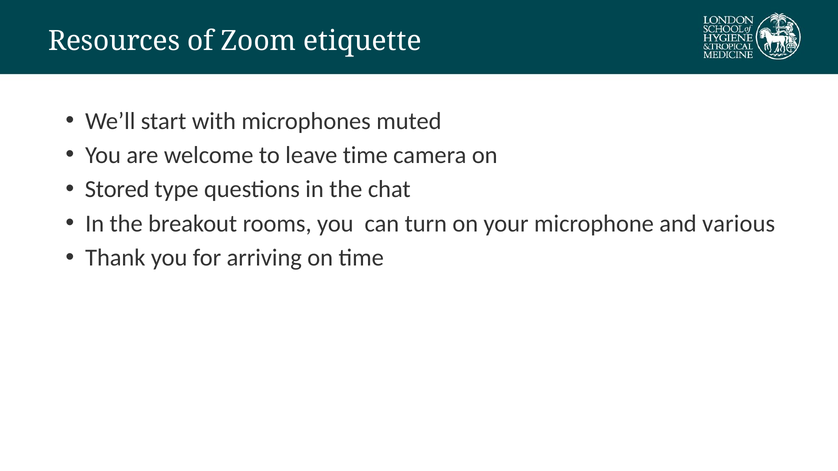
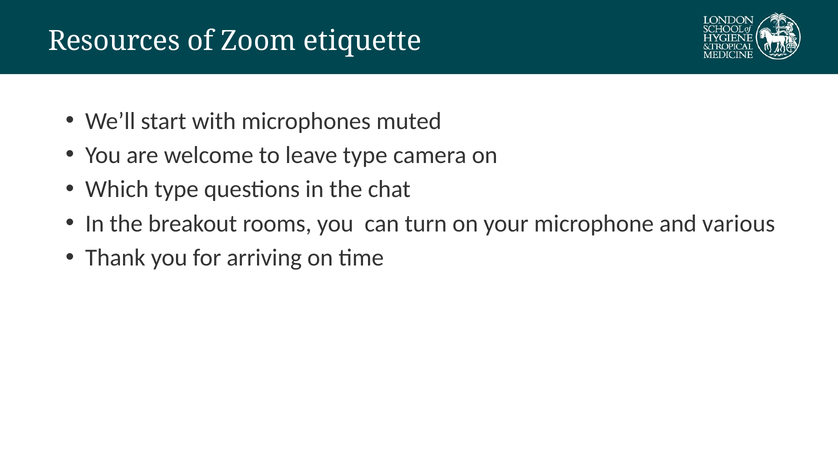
leave time: time -> type (365, 155)
Stored: Stored -> Which (117, 190)
